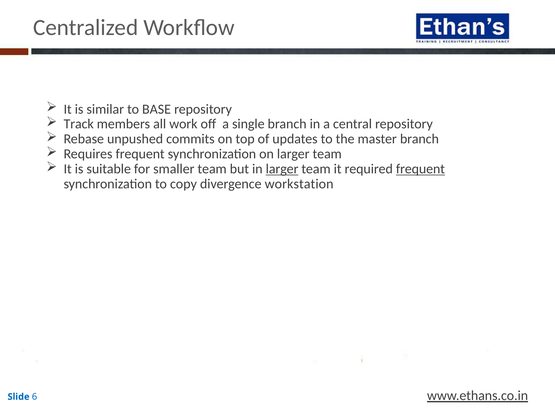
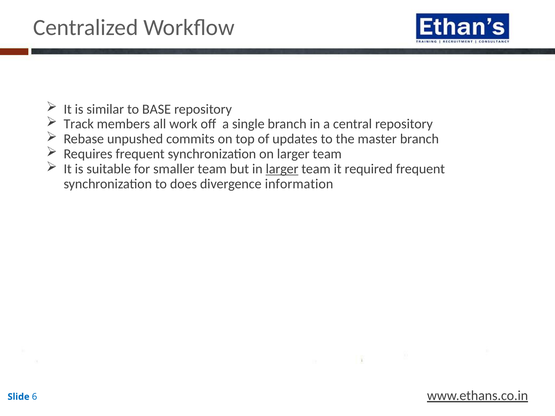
frequent underline: present -> none (420, 169)
copy: copy -> does (183, 184)
workstation: workstation -> information (299, 184)
